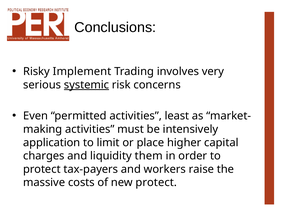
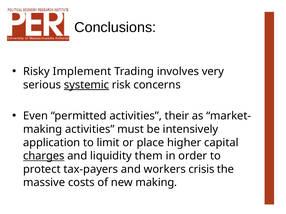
least: least -> their (177, 116)
charges underline: none -> present (44, 156)
raise: raise -> crisis (201, 170)
new protect: protect -> making (156, 183)
